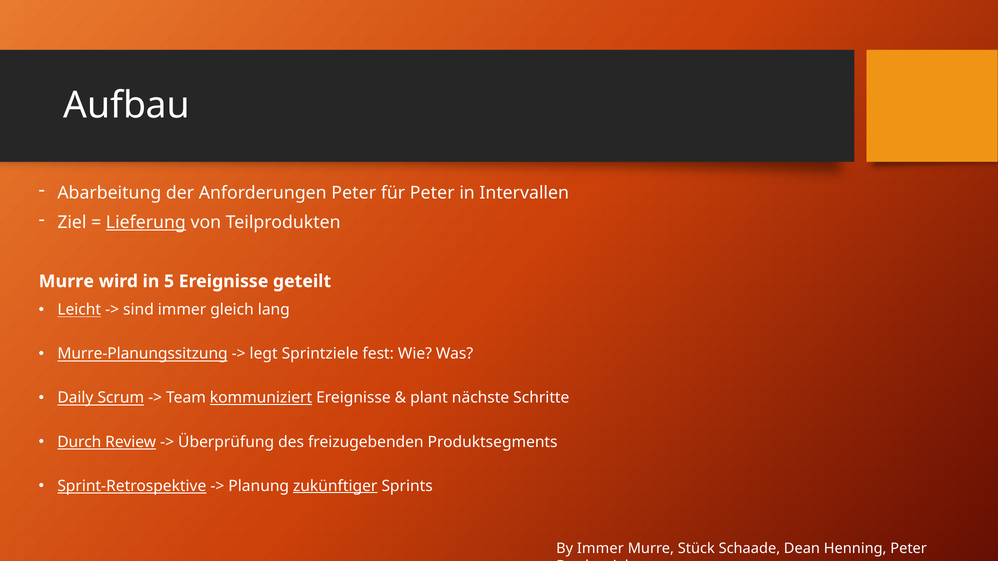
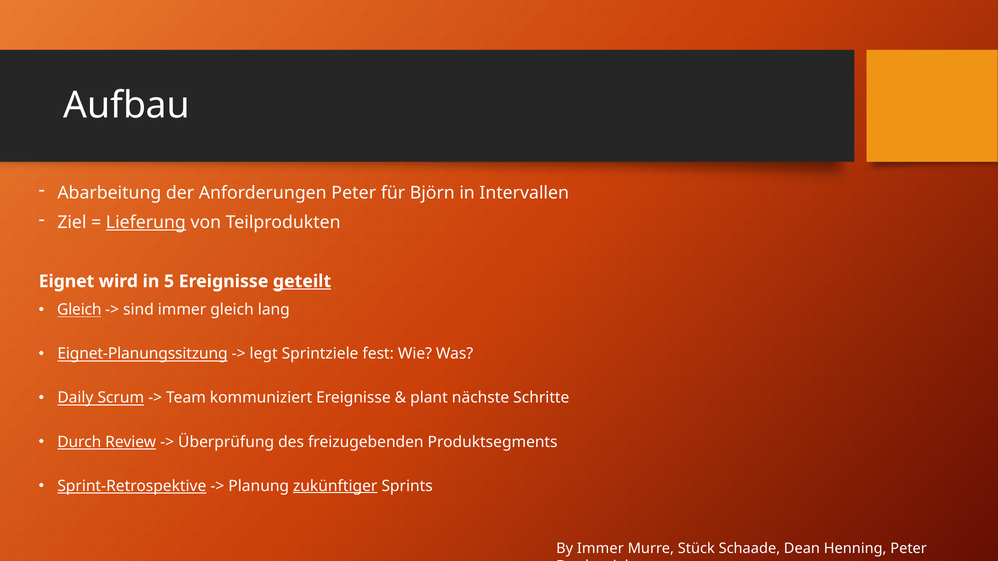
für Peter: Peter -> Björn (432, 193)
Murre: Murre -> Eignet (66, 282)
geteilt underline: none -> present (302, 282)
Leicht: Leicht -> Gleich (79, 310)
Murre-Planungssitzung: Murre-Planungssitzung -> Eignet-Planungssitzung (143, 354)
kommuniziert underline: present -> none (261, 398)
